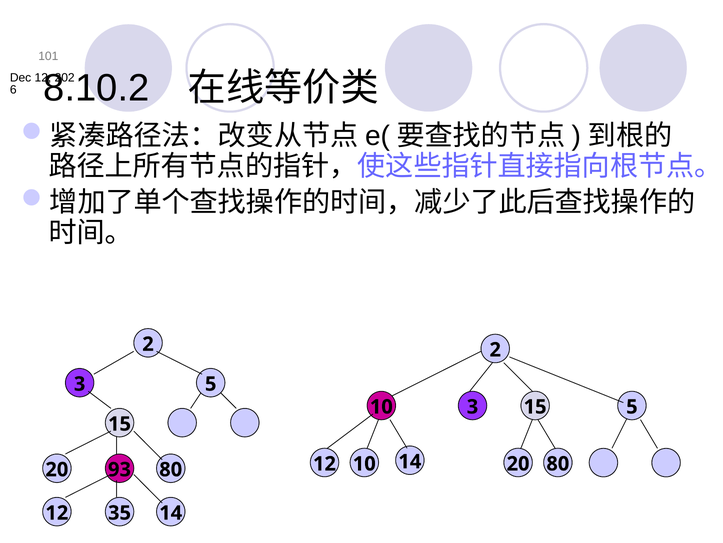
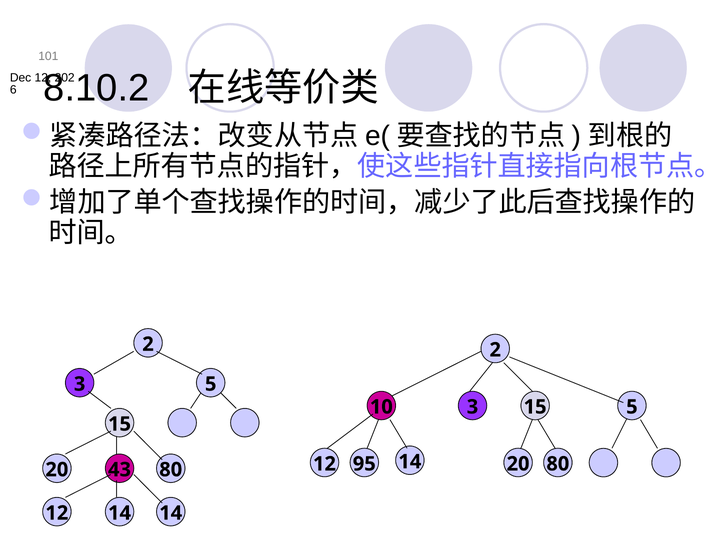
12 10: 10 -> 95 (364, 463)
93: 93 -> 43 (120, 469)
12 35: 35 -> 14 (120, 512)
